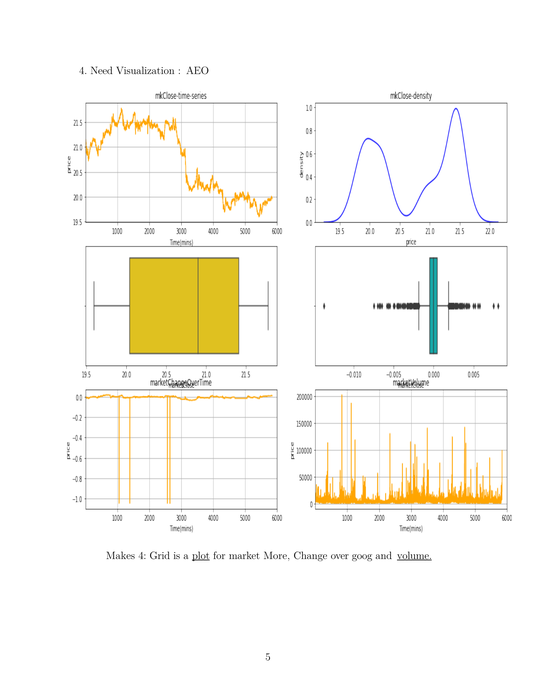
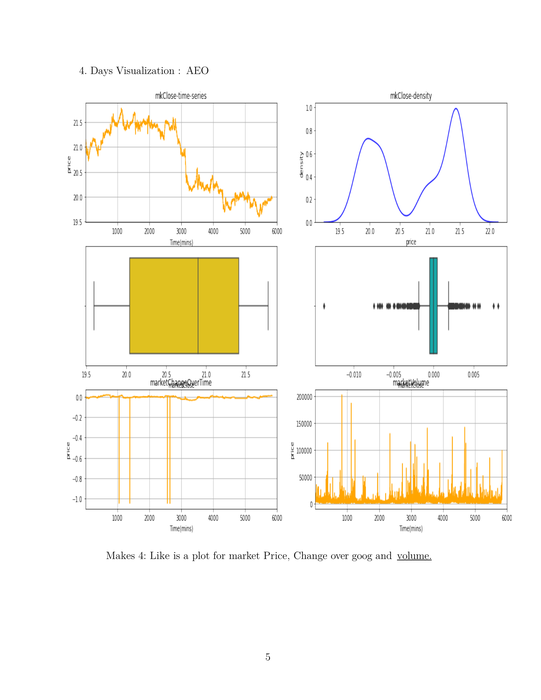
Need: Need -> Days (102, 71)
Grid: Grid -> Like (160, 556)
plot underline: present -> none (201, 556)
More: More -> Price (277, 556)
